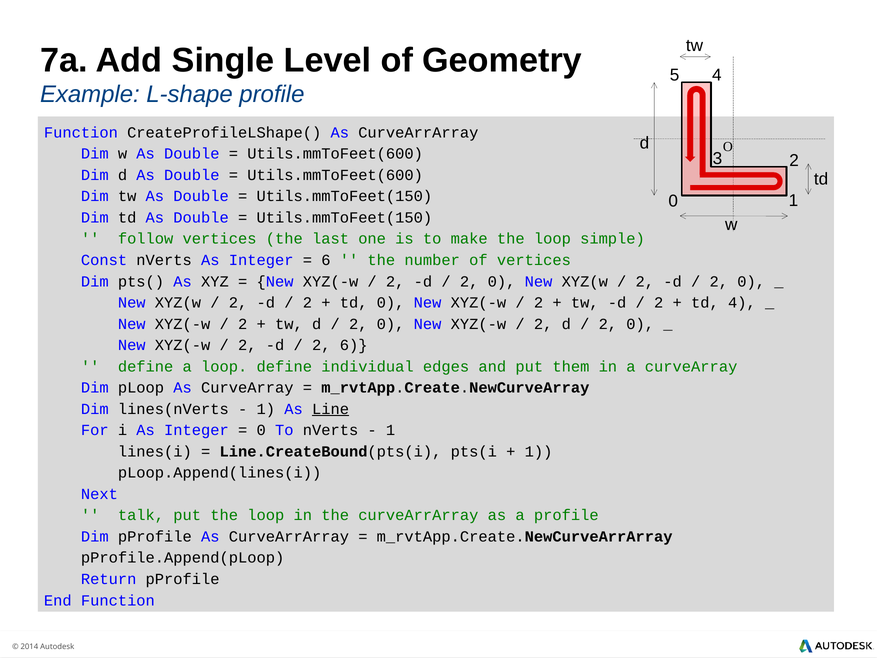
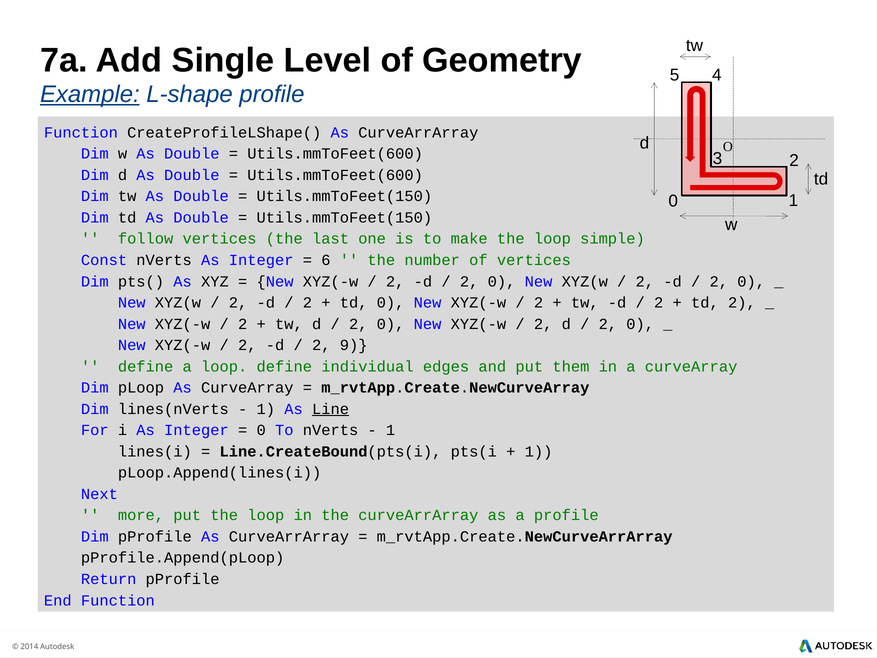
Example underline: none -> present (90, 95)
td 4: 4 -> 2 (742, 303)
2 6: 6 -> 9 (354, 345)
talk: talk -> more (141, 515)
